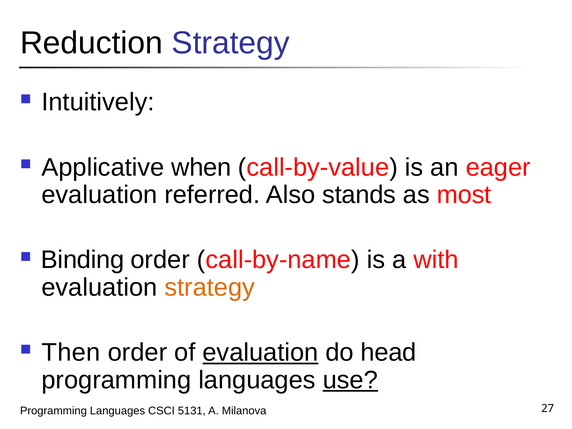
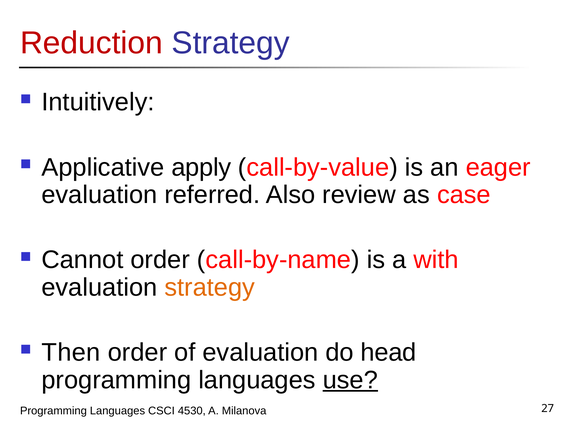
Reduction colour: black -> red (91, 43)
when: when -> apply (201, 167)
stands: stands -> review (359, 195)
most: most -> case (464, 195)
Binding: Binding -> Cannot (82, 260)
evaluation underline: present -> none (260, 353)
5131: 5131 -> 4530 (192, 411)
